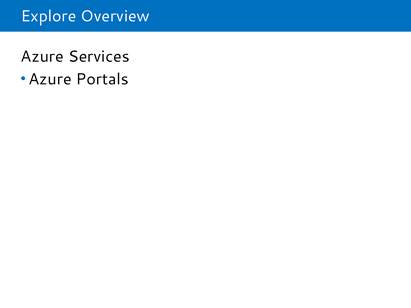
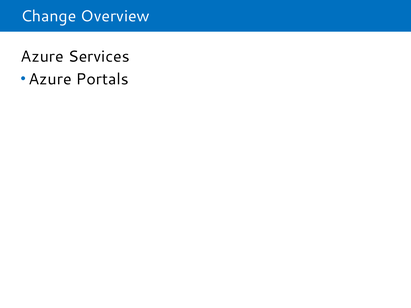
Explore: Explore -> Change (48, 16)
